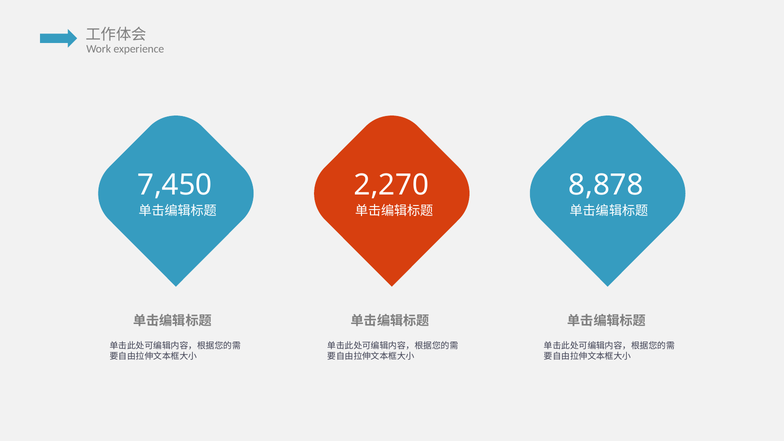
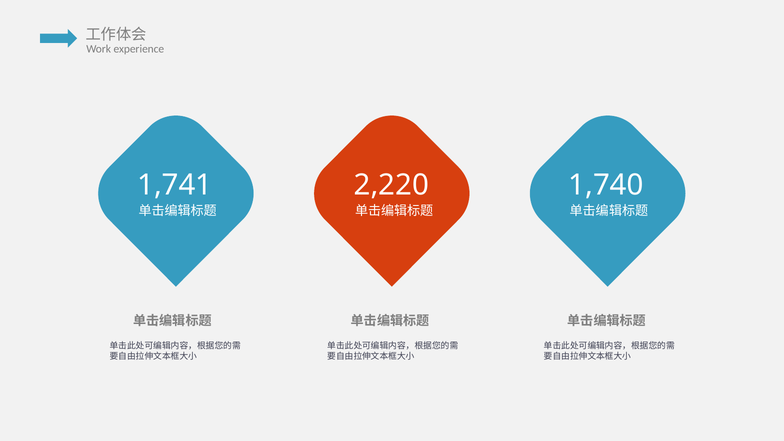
7,450: 7,450 -> 1,741 (175, 185)
2,270: 2,270 -> 2,220 (391, 185)
8,878: 8,878 -> 1,740 (606, 185)
